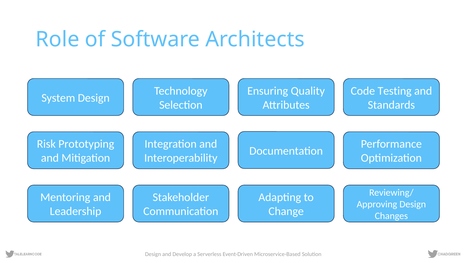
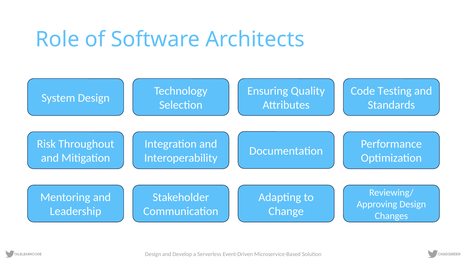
Prototyping: Prototyping -> Throughout (86, 144)
